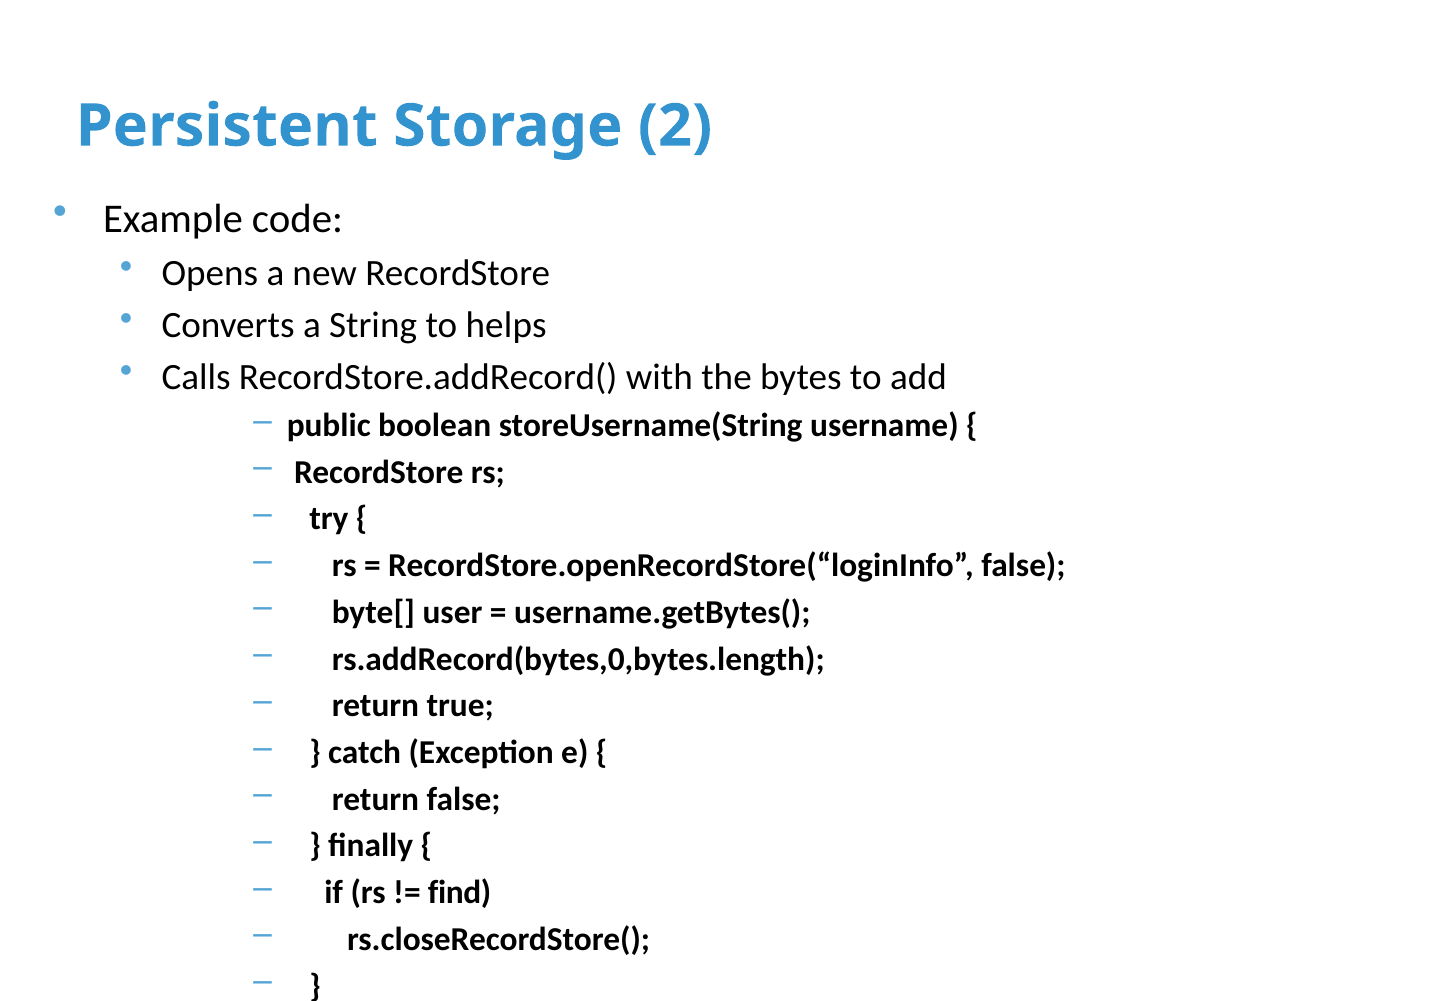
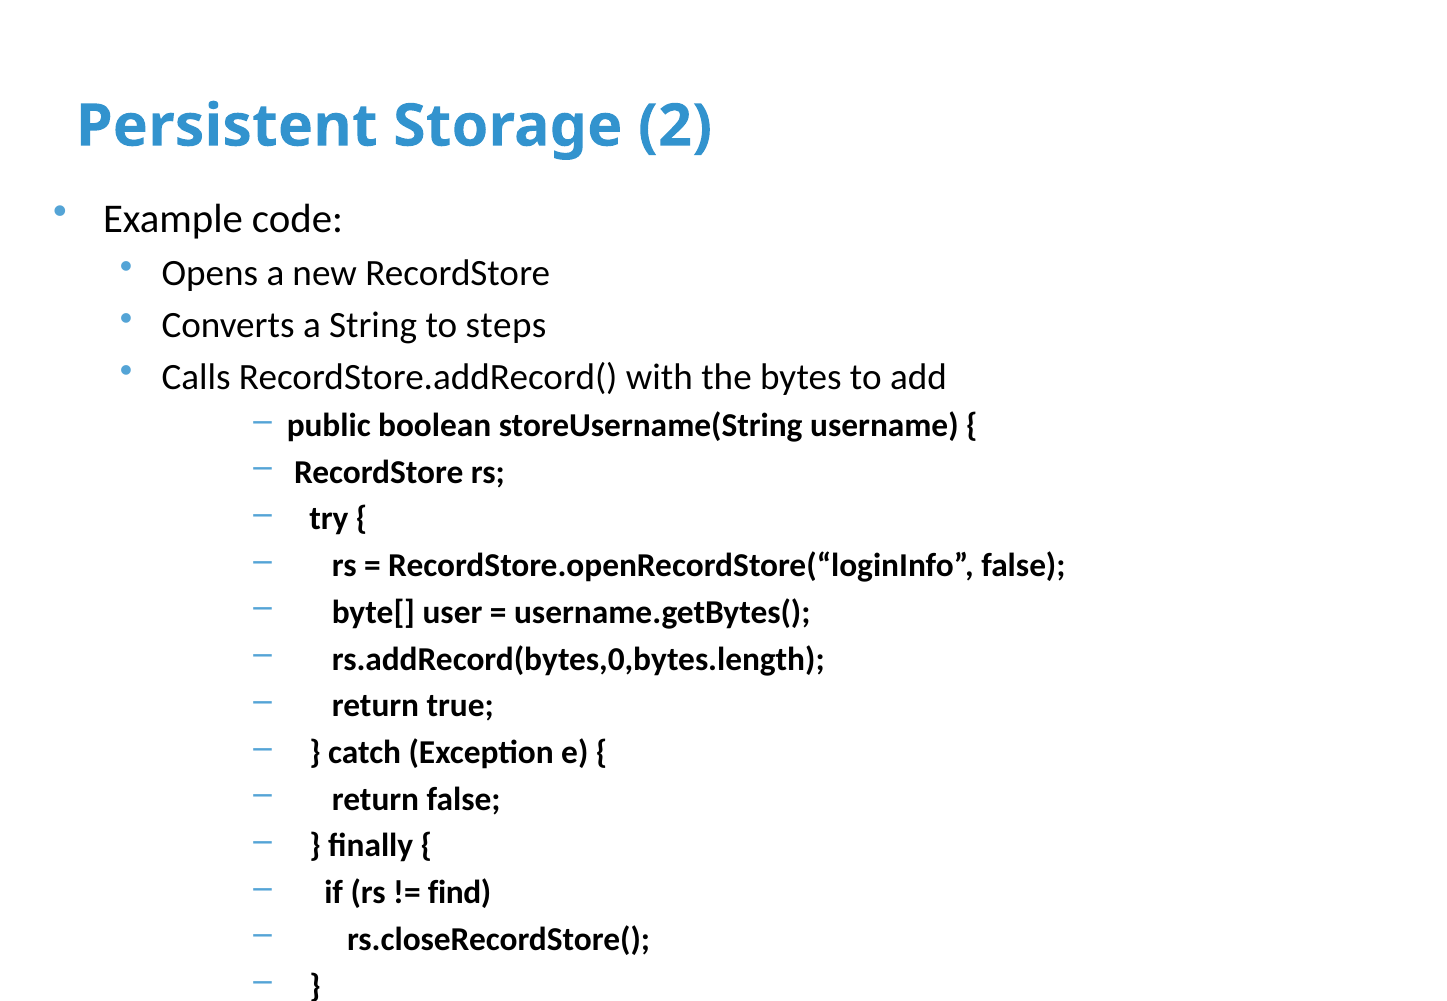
helps: helps -> steps (506, 325)
